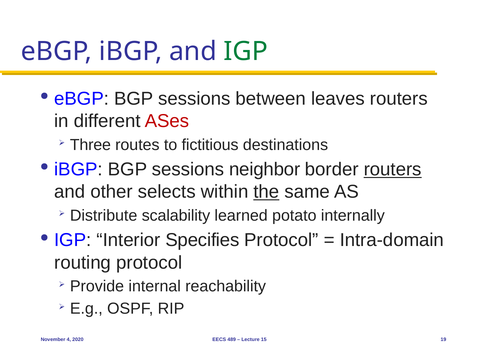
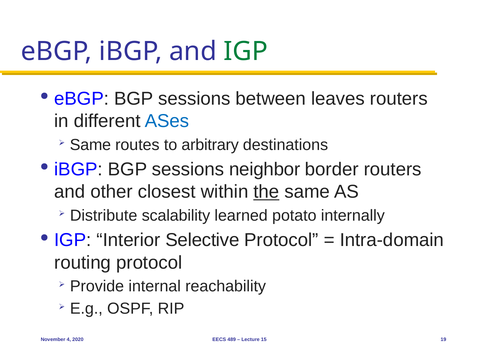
ASes colour: red -> blue (167, 121)
Three: Three -> Same (90, 145)
fictitious: fictitious -> arbitrary (210, 145)
routers underline: present -> none (393, 170)
selects: selects -> closest (167, 192)
Specifies: Specifies -> Selective (202, 240)
